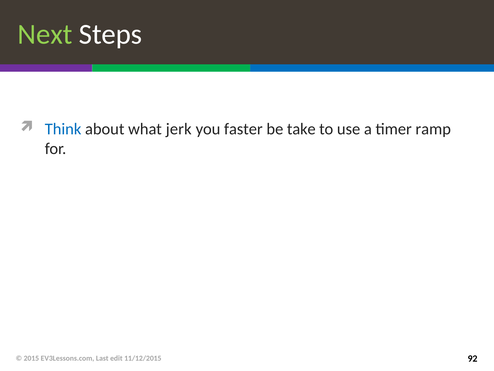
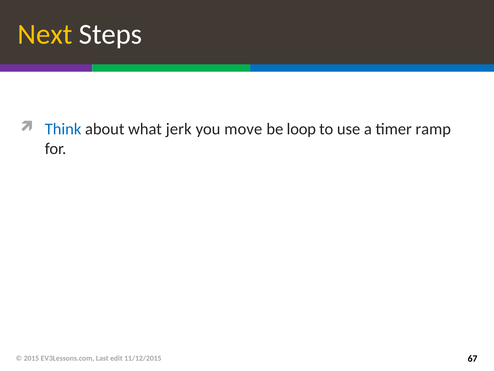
Next colour: light green -> yellow (45, 34)
faster: faster -> move (243, 129)
take: take -> loop (301, 129)
92: 92 -> 67 (473, 358)
